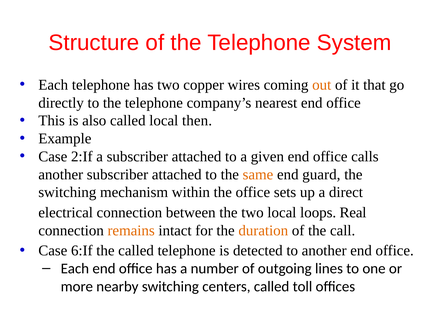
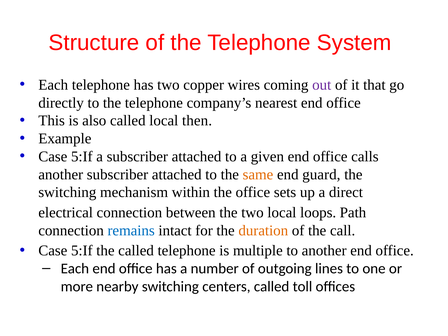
out colour: orange -> purple (322, 85)
2:If: 2:If -> 5:If (82, 157)
Real: Real -> Path (353, 213)
remains colour: orange -> blue (131, 230)
6:If: 6:If -> 5:If (82, 251)
detected: detected -> multiple (258, 251)
